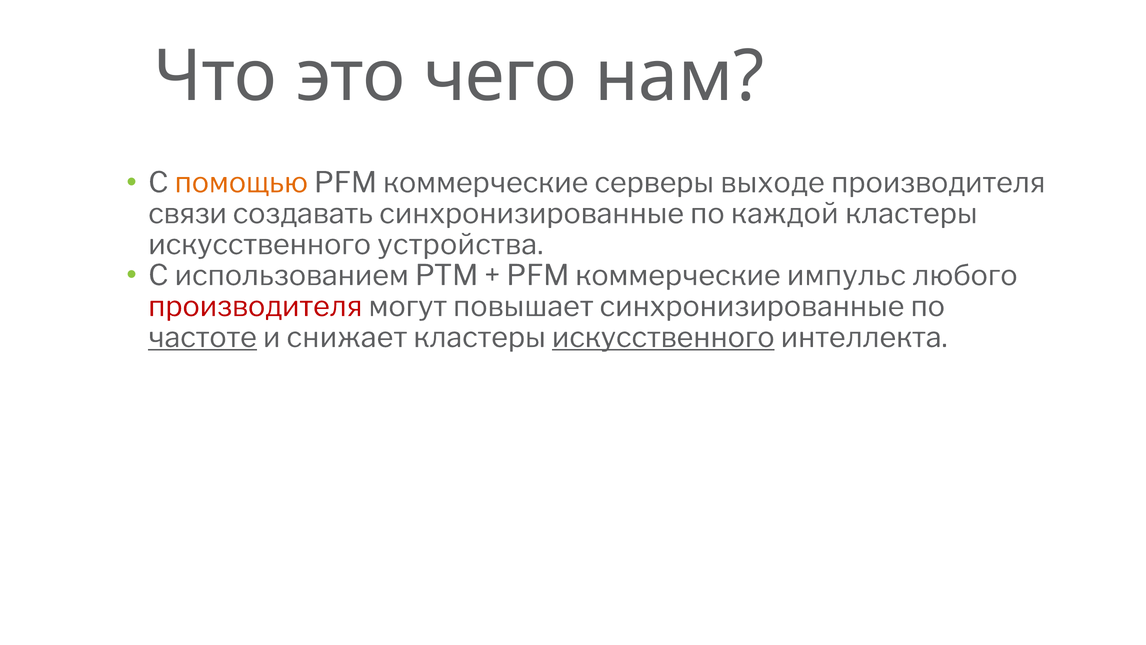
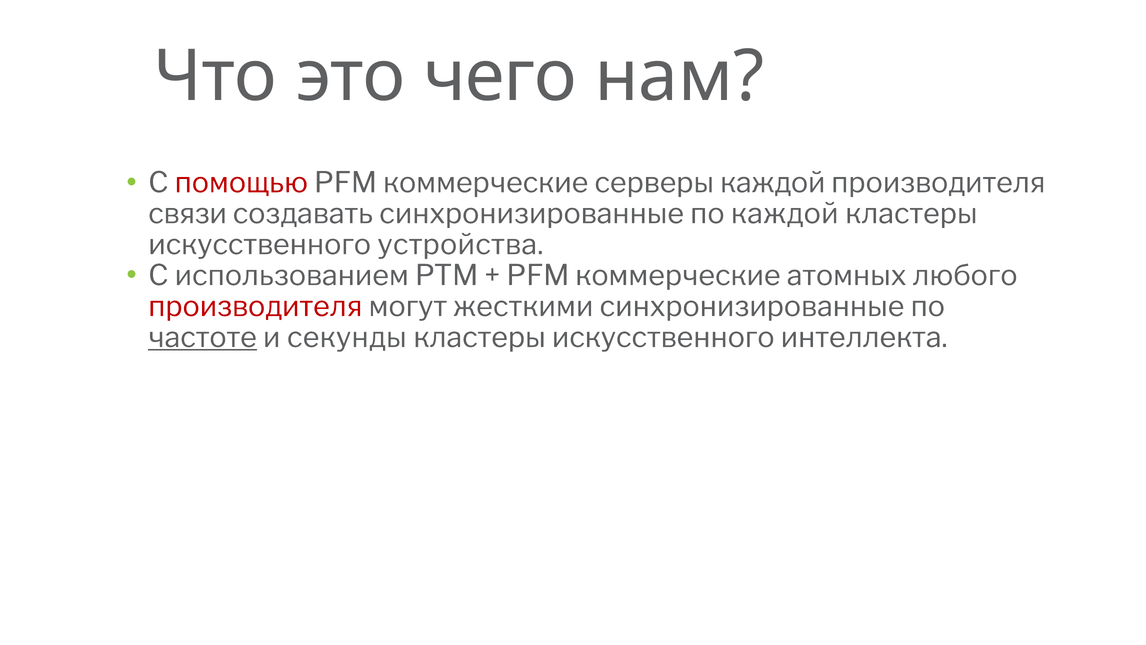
помощью colour: orange -> red (241, 183)
серверы выходе: выходе -> каждой (773, 183)
импульс: импульс -> атомных (847, 275)
повышает: повышает -> жесткими (523, 306)
снижает: снижает -> секунды (347, 337)
искусственного underline: present -> none (663, 337)
